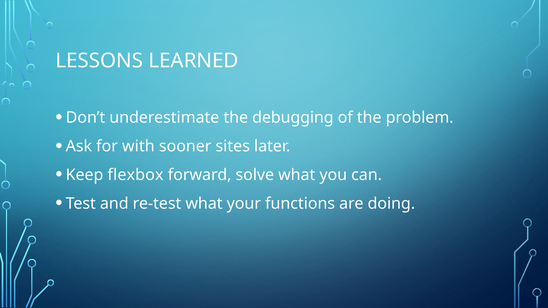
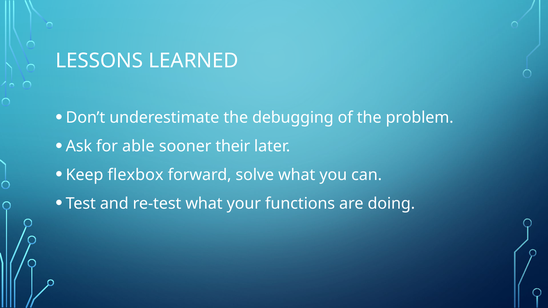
with: with -> able (138, 146)
sites: sites -> their (233, 146)
